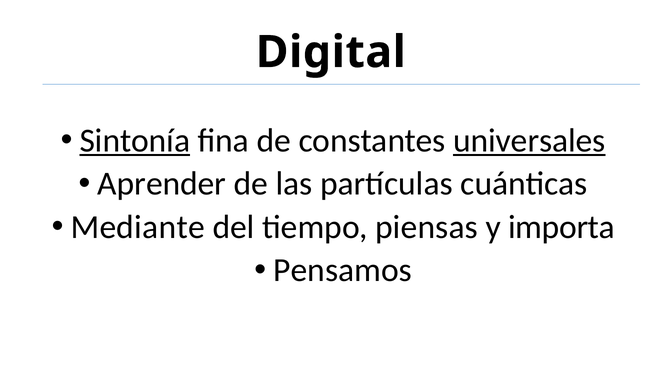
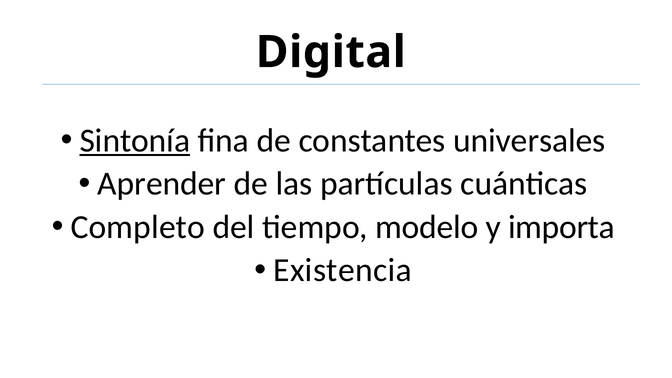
universales underline: present -> none (529, 140)
Mediante: Mediante -> Completo (138, 227)
piensas: piensas -> modelo (427, 227)
Pensamos: Pensamos -> Existencia (343, 270)
